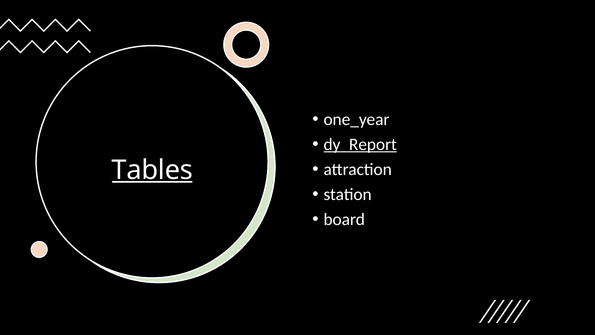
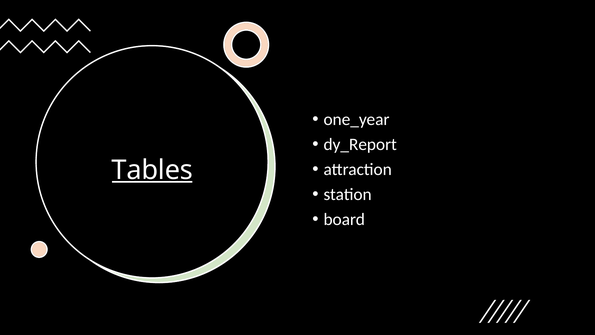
dy_Report underline: present -> none (360, 144)
